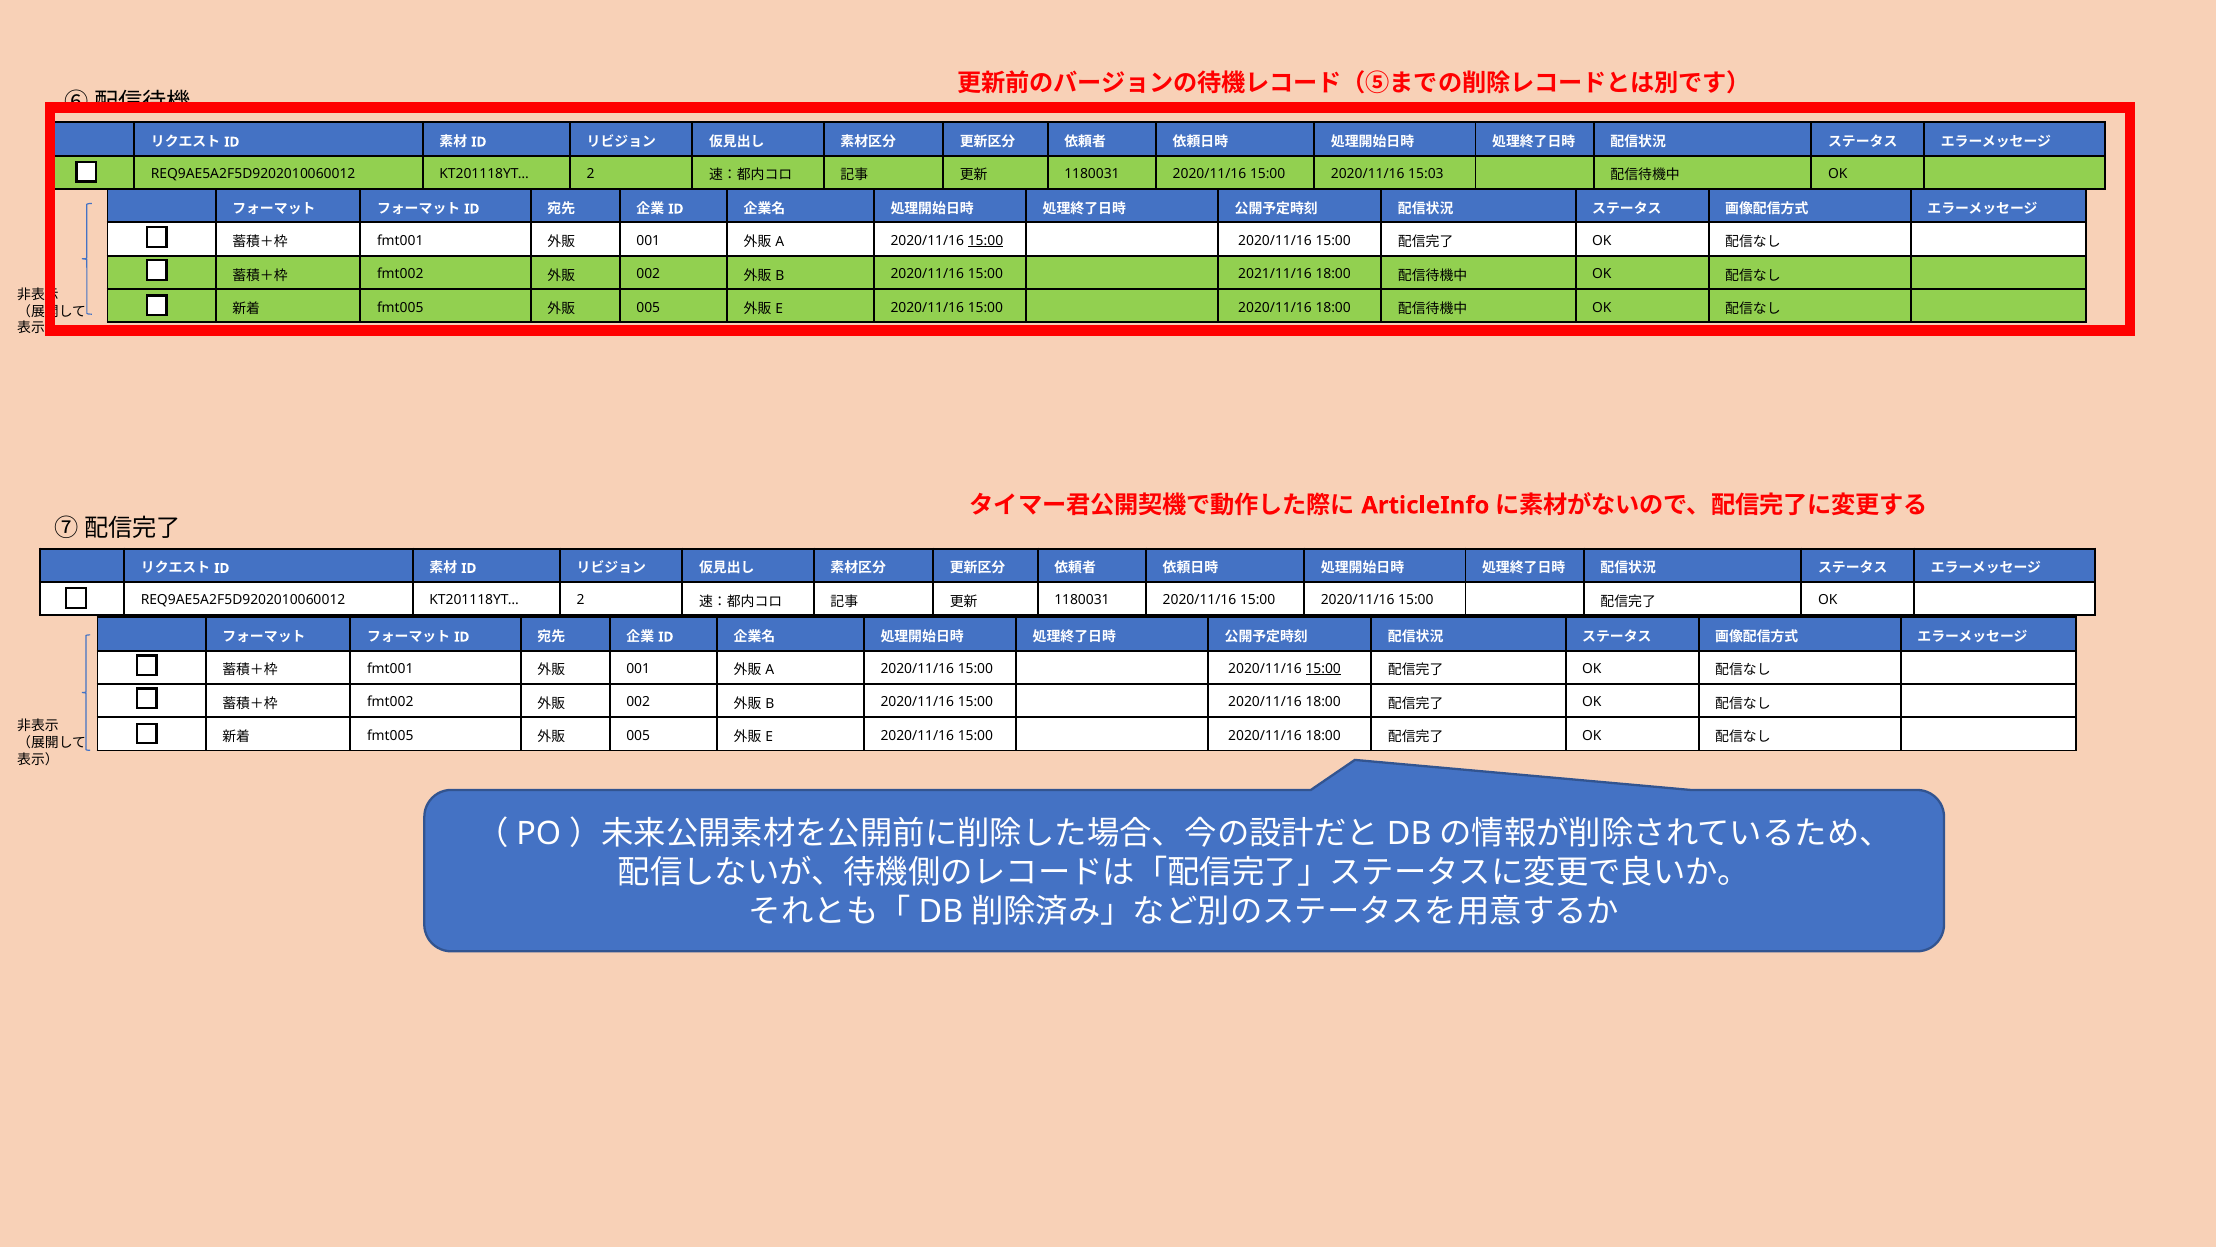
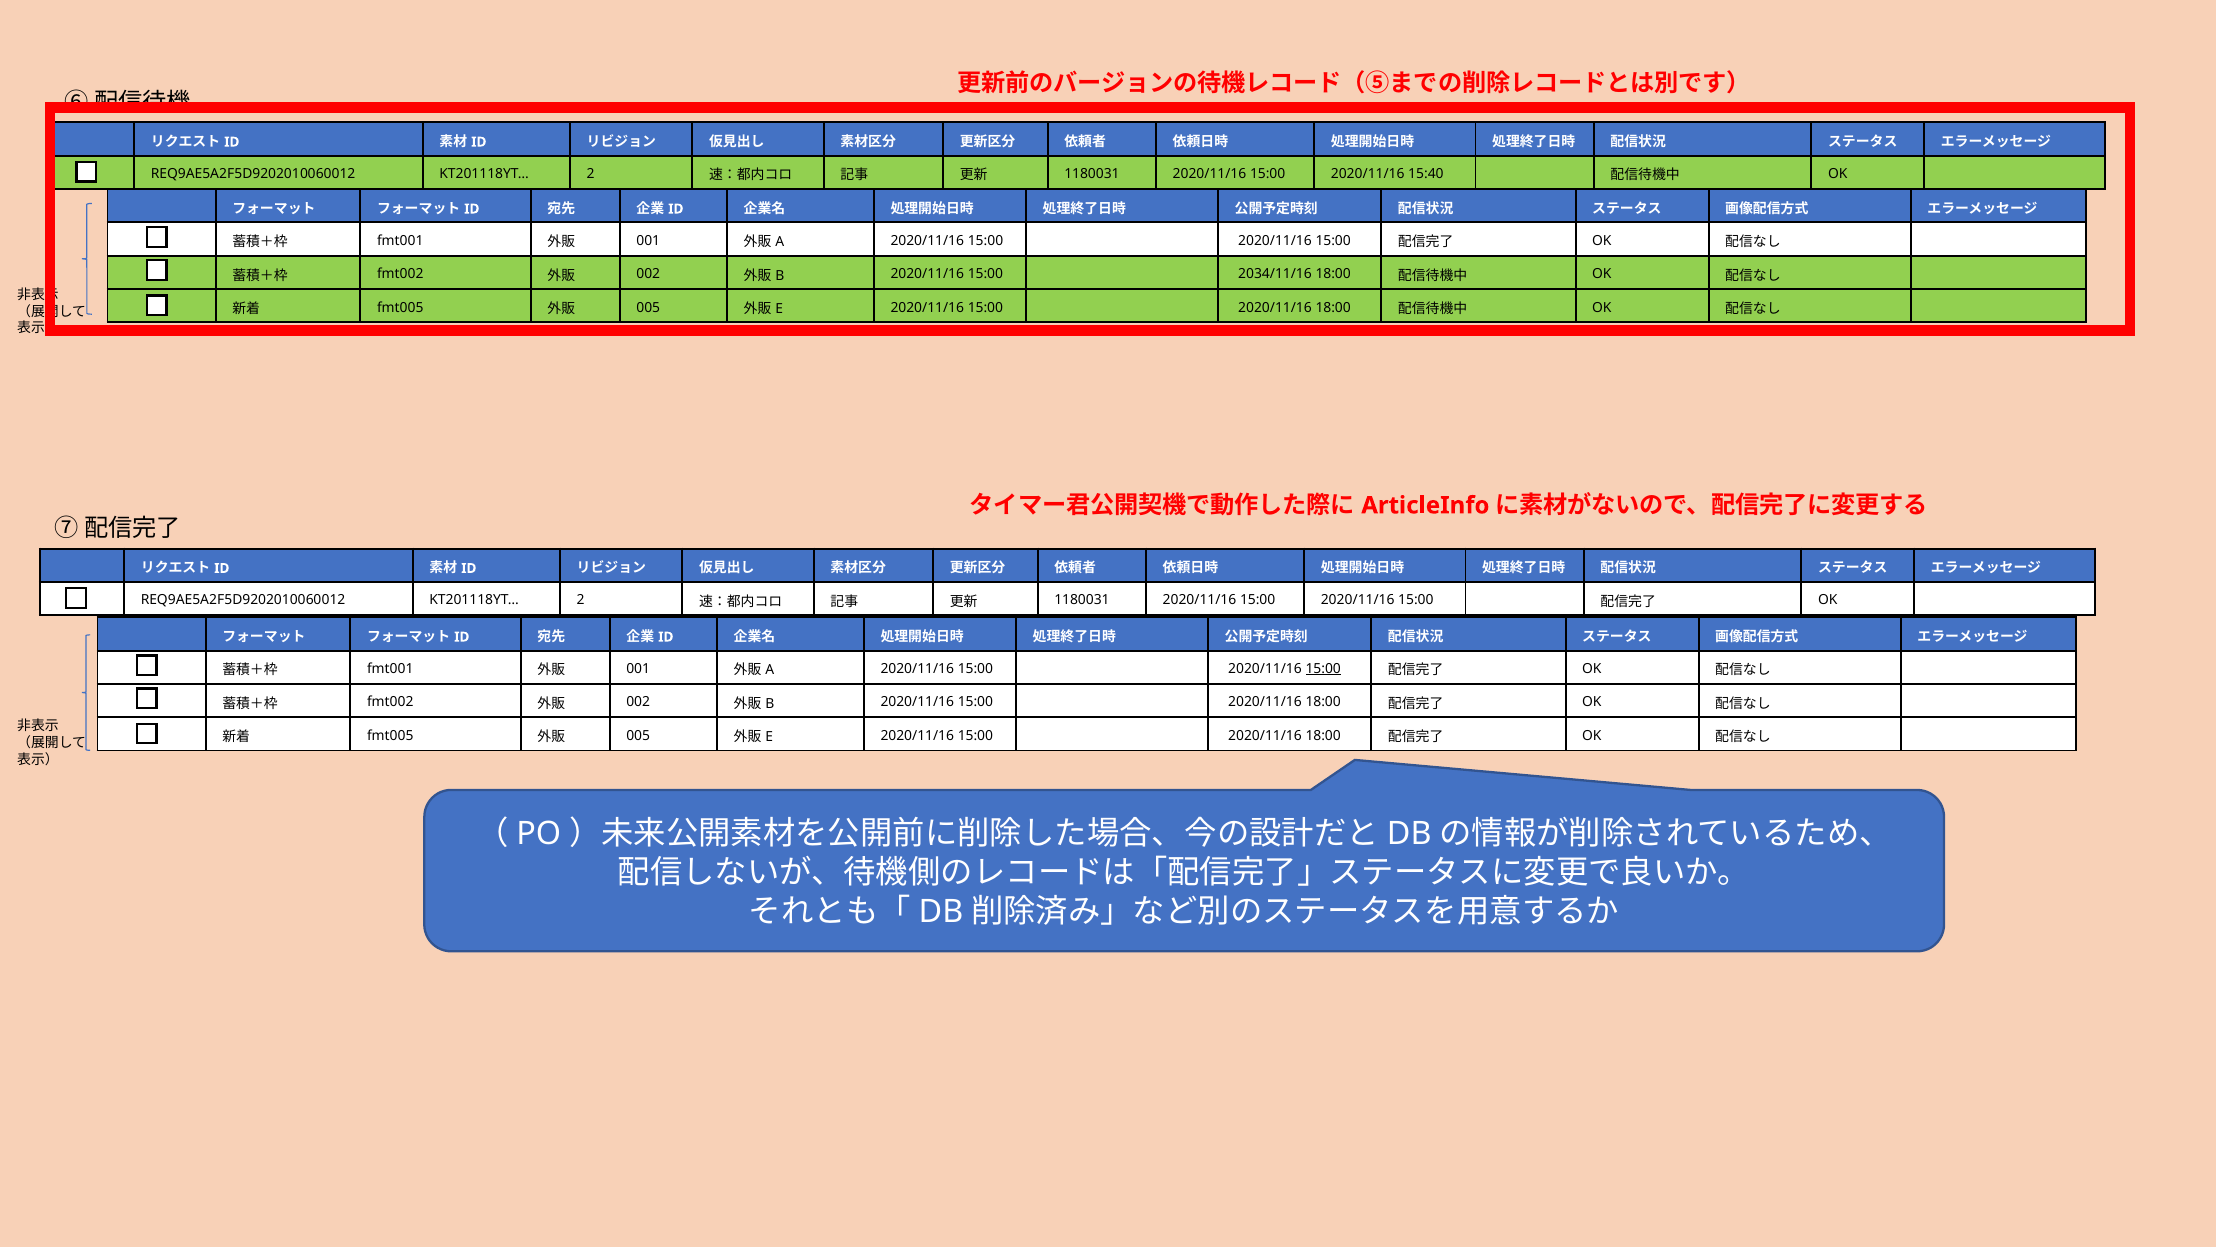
15:03: 15:03 -> 15:40 (1426, 174)
15:00 underline: present -> none (986, 241)
2021/11/16: 2021/11/16 -> 2034/11/16 (1275, 274)
